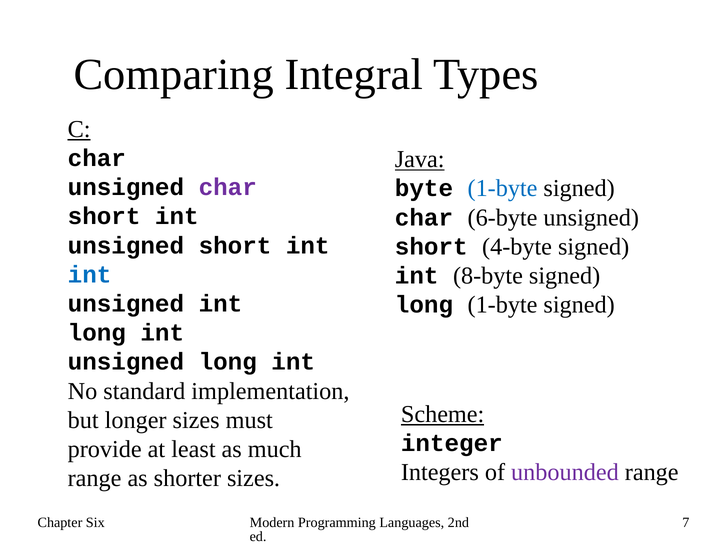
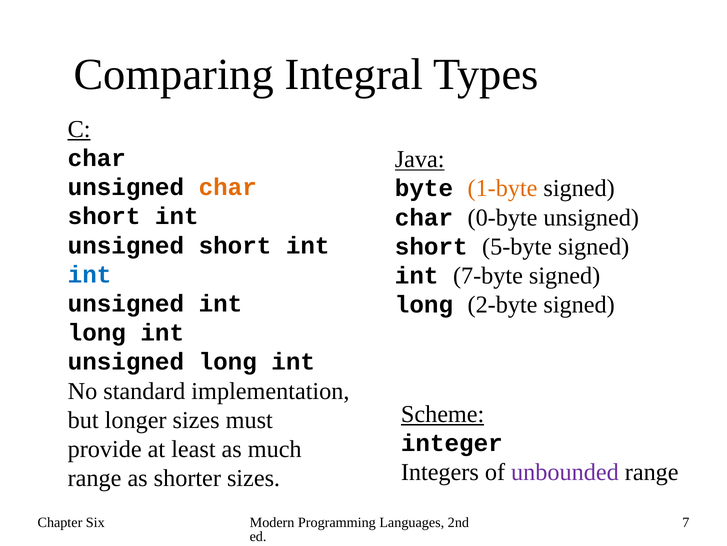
char colour: purple -> orange (228, 187)
1-byte colour: blue -> orange (502, 188)
6-byte: 6-byte -> 0-byte (502, 217)
4-byte: 4-byte -> 5-byte (517, 246)
8-byte: 8-byte -> 7-byte (488, 275)
long 1-byte: 1-byte -> 2-byte (502, 305)
